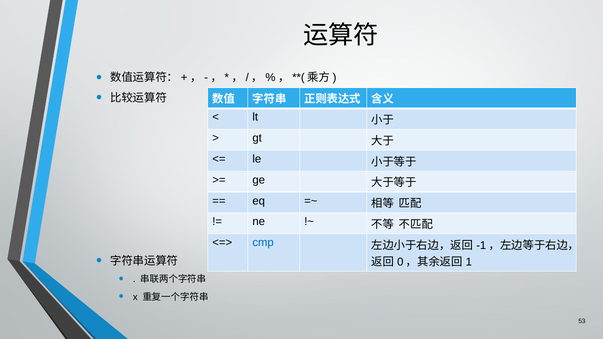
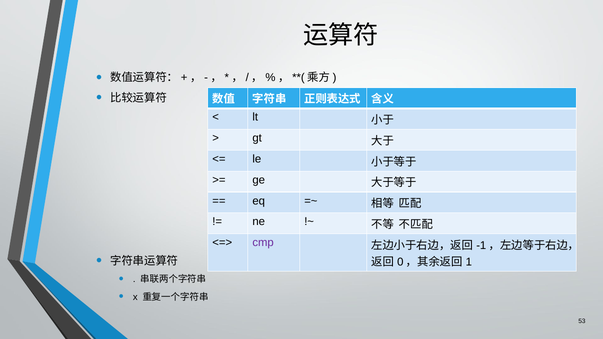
cmp colour: blue -> purple (263, 243)
